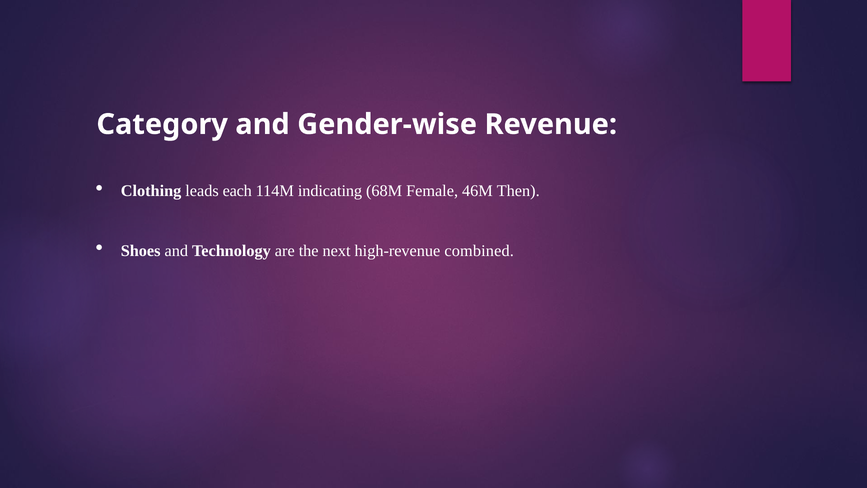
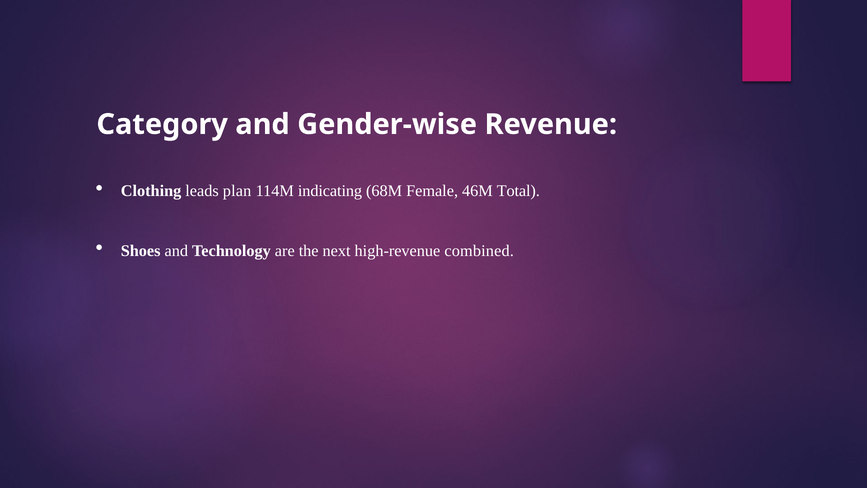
each: each -> plan (237, 191)
Then: Then -> Total (518, 191)
